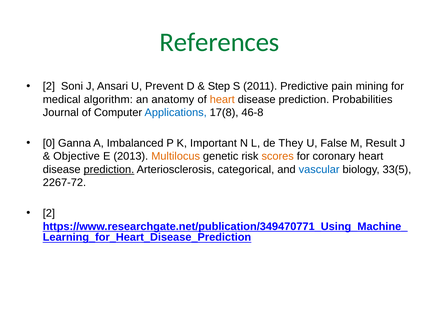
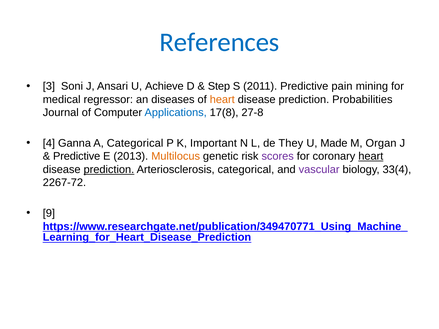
References colour: green -> blue (220, 42)
2: 2 -> 3 (49, 86)
Prevent: Prevent -> Achieve (164, 86)
algorithm: algorithm -> regressor (108, 100)
anatomy: anatomy -> diseases (173, 100)
46-8: 46-8 -> 27-8 (252, 113)
0: 0 -> 4 (49, 143)
A Imbalanced: Imbalanced -> Categorical (135, 143)
False: False -> Made (334, 143)
Result: Result -> Organ (381, 143)
Objective: Objective -> Predictive (77, 156)
scores colour: orange -> purple (278, 156)
heart underline: none -> present (371, 156)
vascular colour: blue -> purple (319, 170)
33(5: 33(5 -> 33(4 (397, 170)
2: 2 -> 9 (49, 213)
